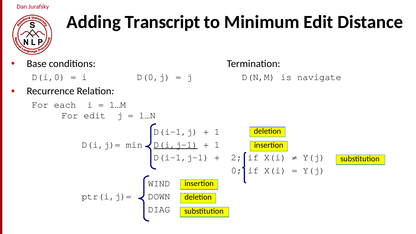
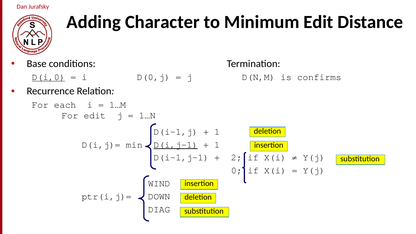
Transcript: Transcript -> Character (162, 22)
D(i,0 underline: none -> present (48, 77)
navigate: navigate -> confirms (319, 77)
